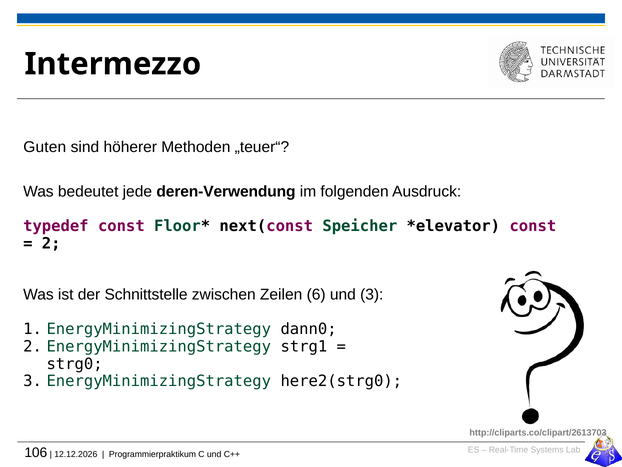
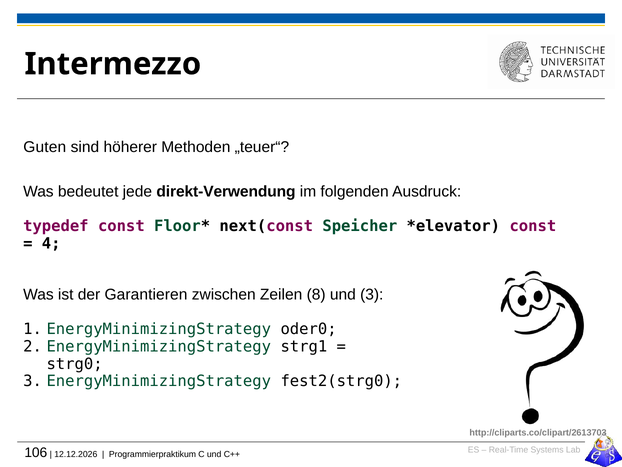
deren-Verwendung: deren-Verwendung -> direkt-Verwendung (226, 191)
2: 2 -> 4 (51, 243)
Schnittstelle: Schnittstelle -> Garantieren (146, 294)
6: 6 -> 8 (316, 294)
dann0: dann0 -> oder0 (309, 329)
here2(strg0: here2(strg0 -> fest2(strg0 (341, 381)
